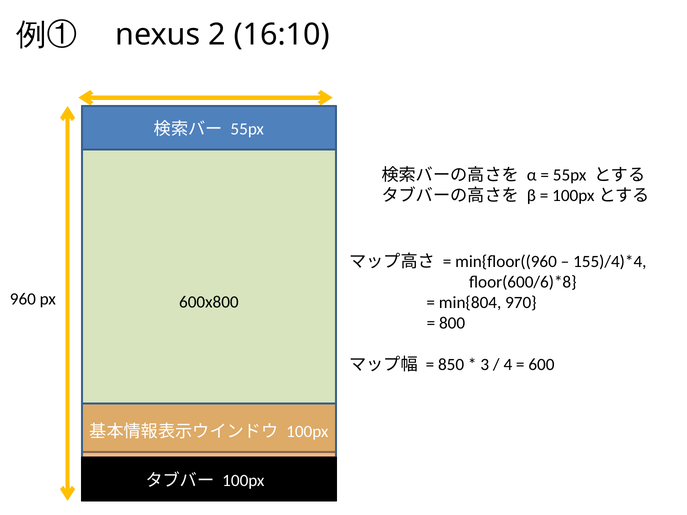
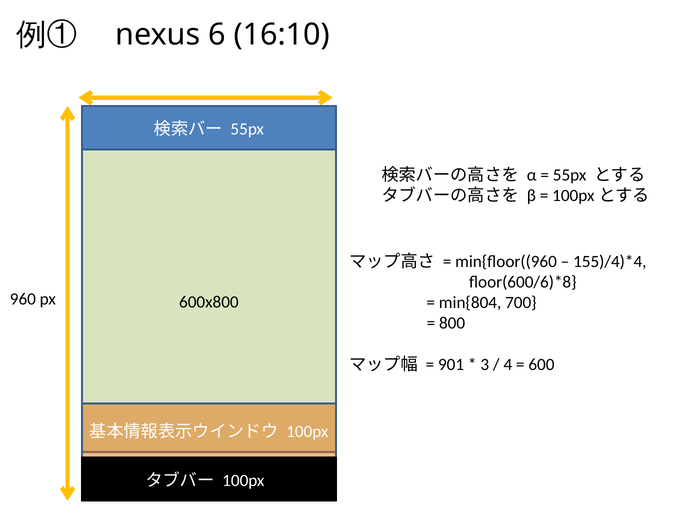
2: 2 -> 6 (217, 35)
970: 970 -> 700 (521, 303)
850: 850 -> 901 (451, 365)
